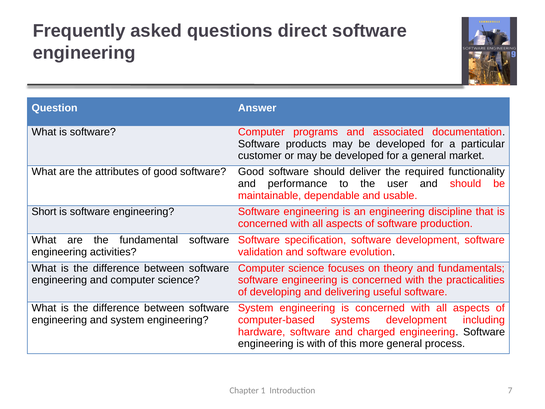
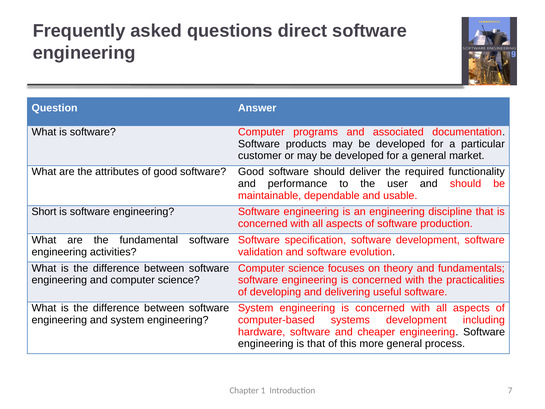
charged: charged -> cheaper (376, 332)
is with: with -> that (316, 344)
